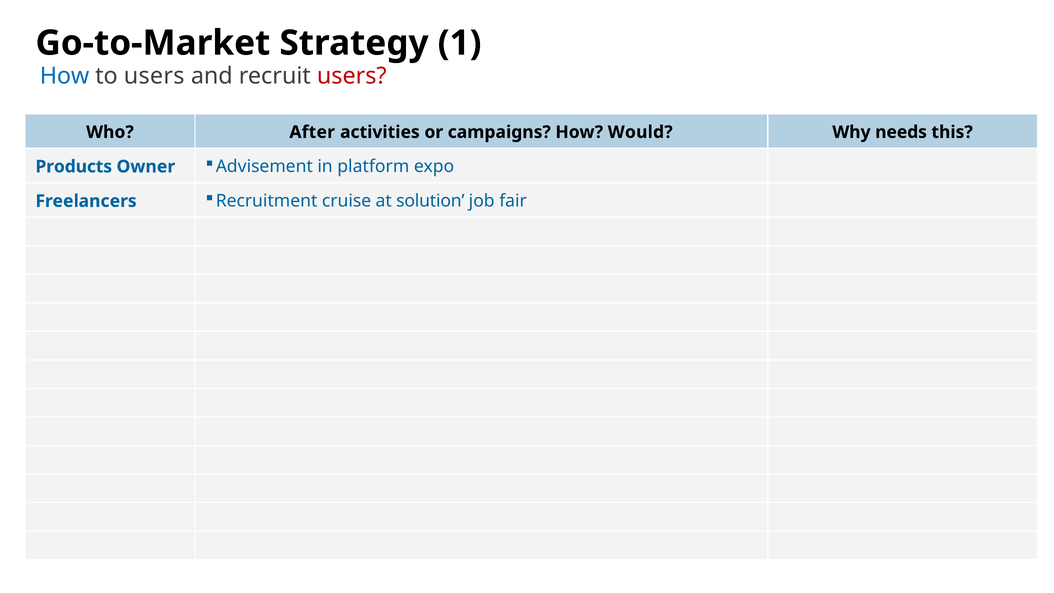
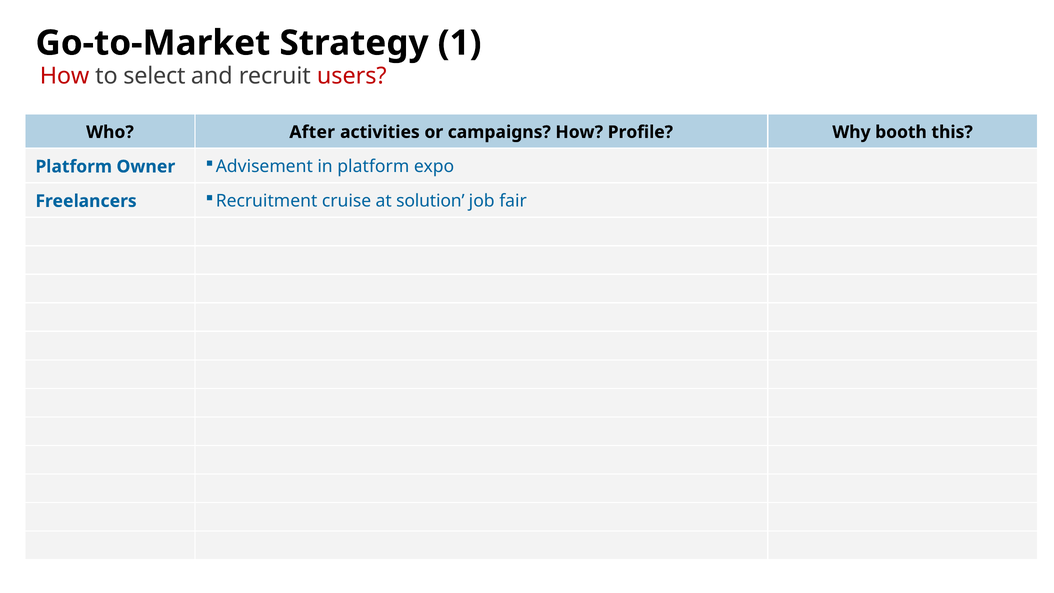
How colour: blue -> red (65, 76)
to users: users -> select (154, 76)
Would: Would -> Profile (640, 132)
needs: needs -> booth (901, 132)
Products: Products -> Platform (74, 167)
